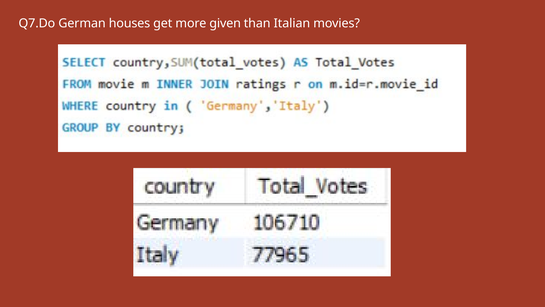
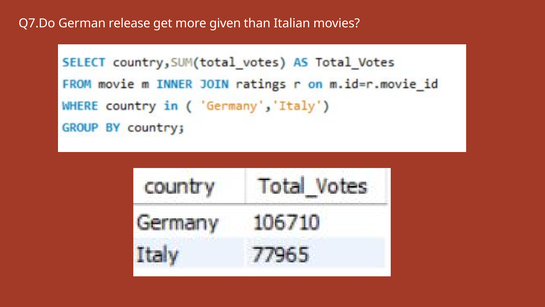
houses: houses -> release (129, 23)
